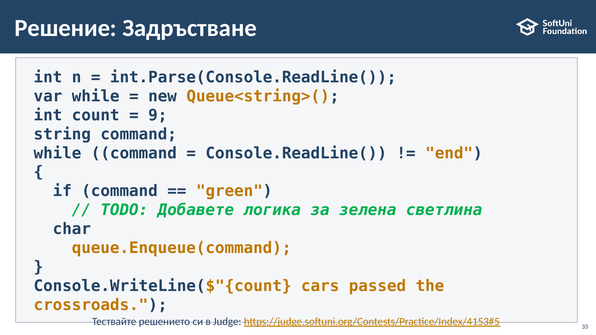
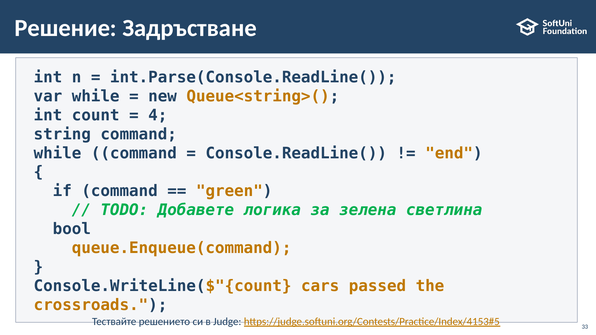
9: 9 -> 4 (158, 115)
char: char -> bool (72, 229)
